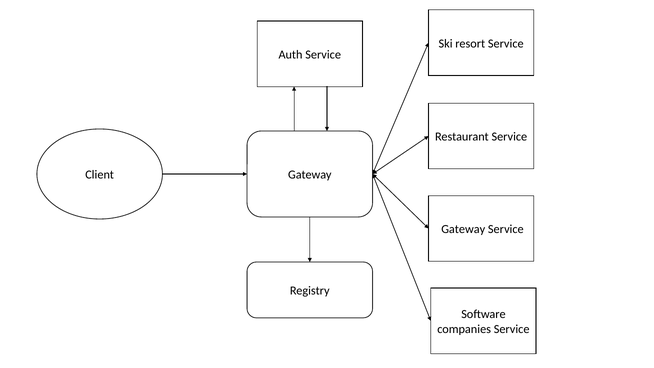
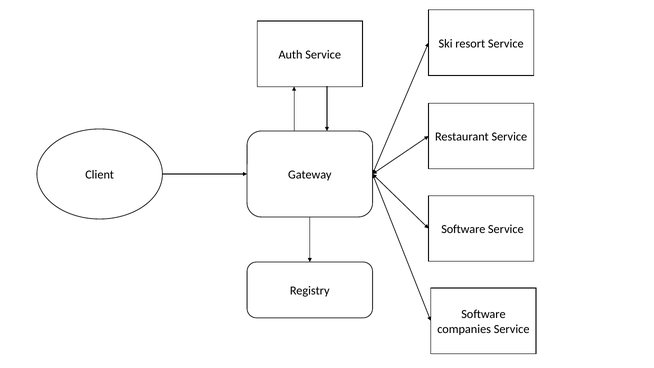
Gateway: Gateway -> Software (463, 229)
